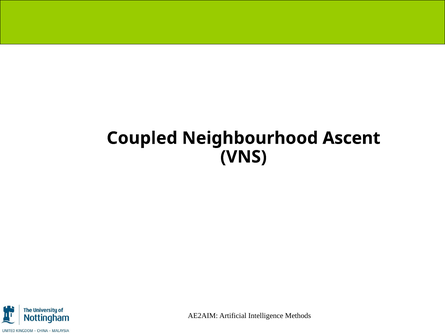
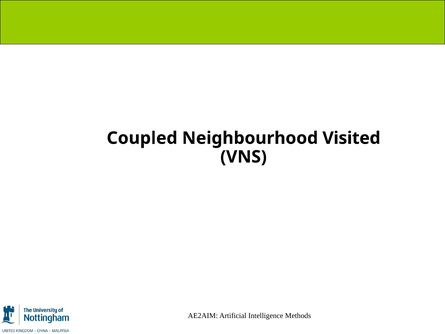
Ascent: Ascent -> Visited (351, 138)
